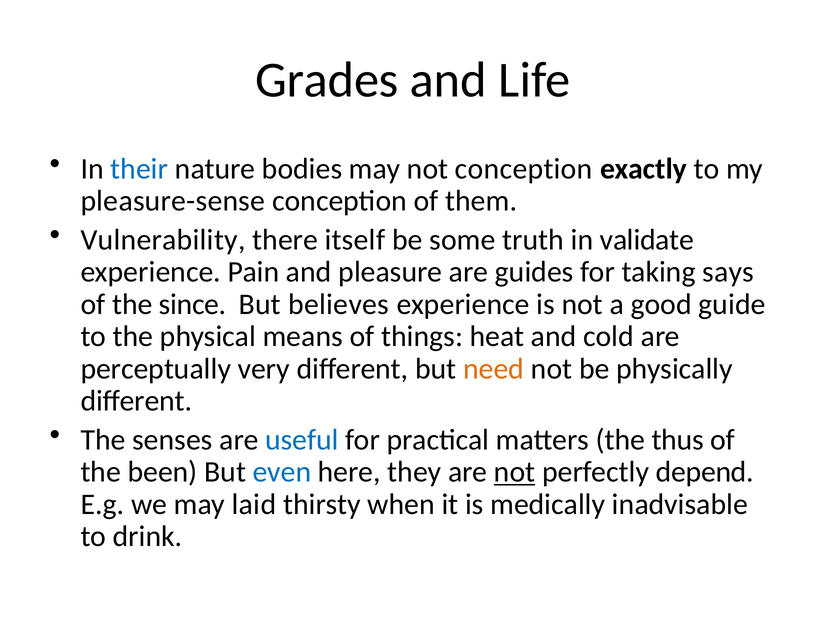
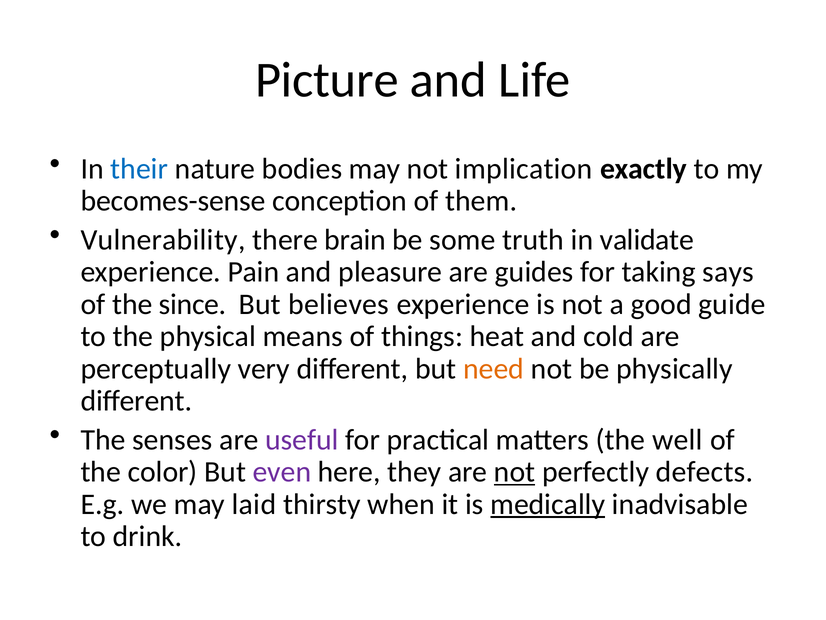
Grades: Grades -> Picture (327, 80)
not conception: conception -> implication (524, 169)
pleasure-sense: pleasure-sense -> becomes-sense (173, 201)
itself: itself -> brain (355, 240)
useful colour: blue -> purple (302, 439)
thus: thus -> well (677, 439)
been: been -> color (163, 472)
even colour: blue -> purple (282, 472)
depend: depend -> defects (705, 472)
medically underline: none -> present (548, 504)
